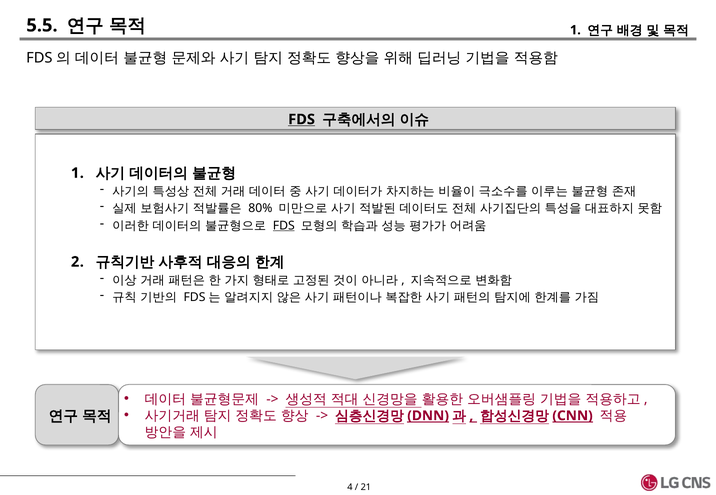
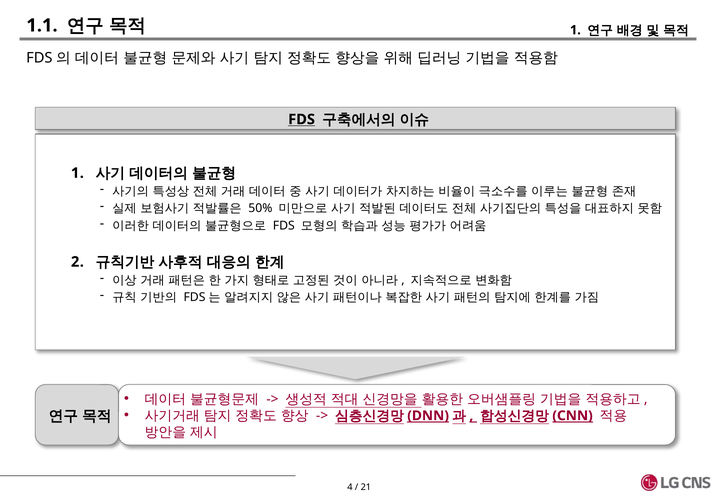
5.5: 5.5 -> 1.1 (42, 25)
80%: 80% -> 50% (260, 209)
FDS underline: present -> none (284, 226)
